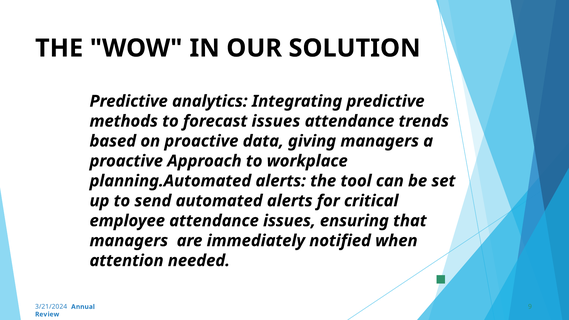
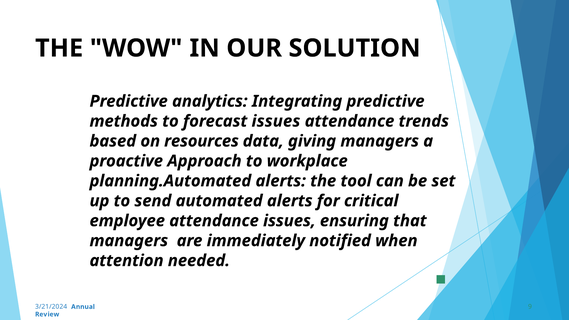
on proactive: proactive -> resources (201, 141)
